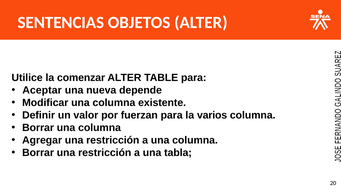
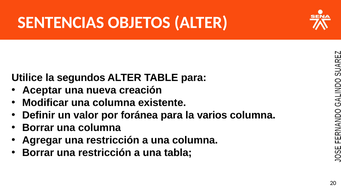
comenzar: comenzar -> segundos (81, 78)
depende: depende -> creación (141, 90)
fuerzan: fuerzan -> foránea (139, 115)
